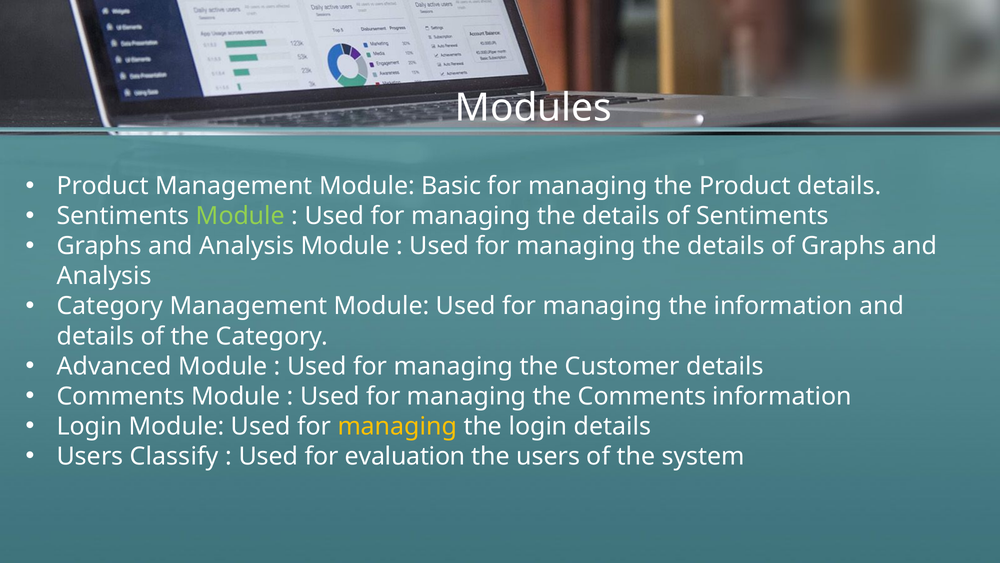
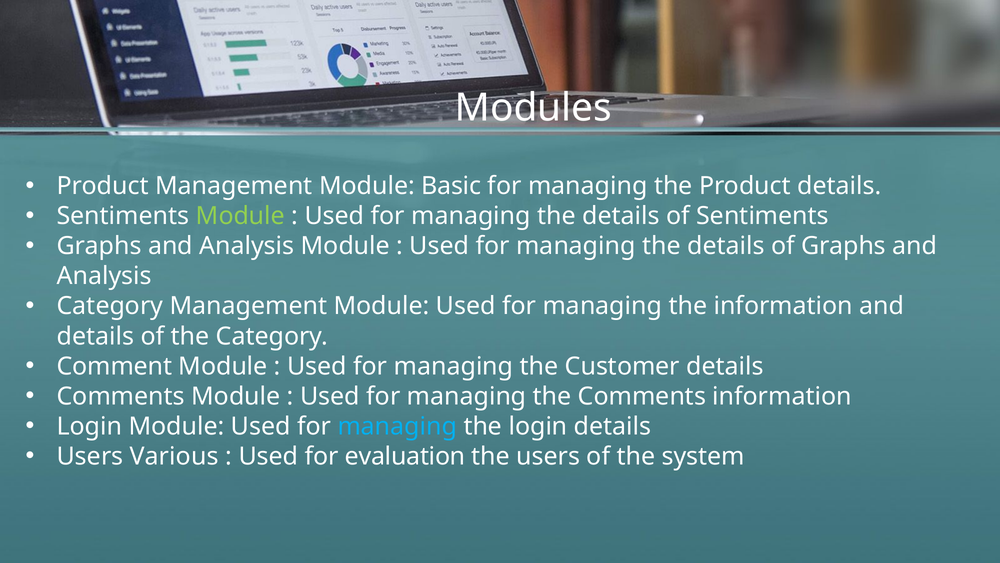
Advanced: Advanced -> Comment (114, 366)
managing colour: yellow -> light blue (397, 426)
Classify: Classify -> Various (174, 456)
